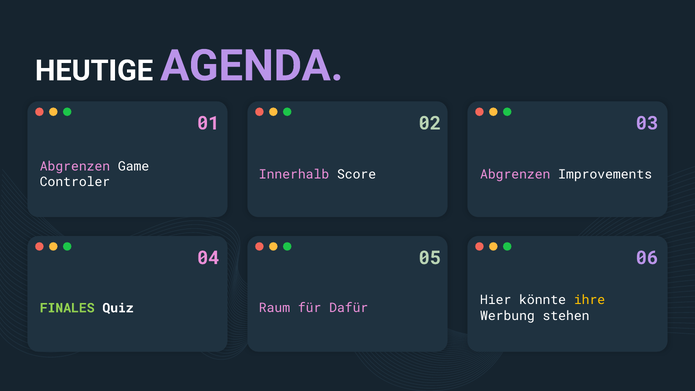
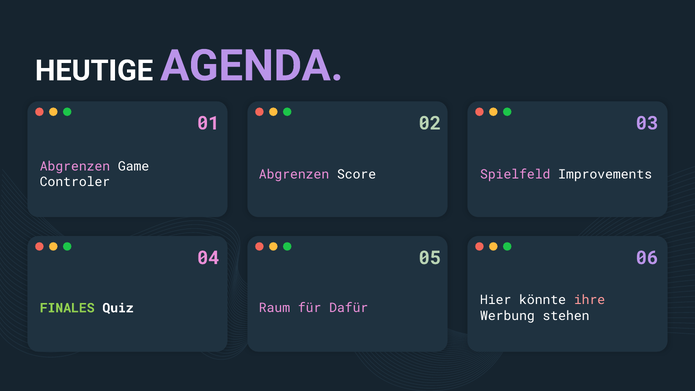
Innerhalb: Innerhalb -> Abgrenzen (294, 174)
Abgrenzen: Abgrenzen -> Spielfeld (515, 174)
ihre colour: yellow -> pink (590, 300)
